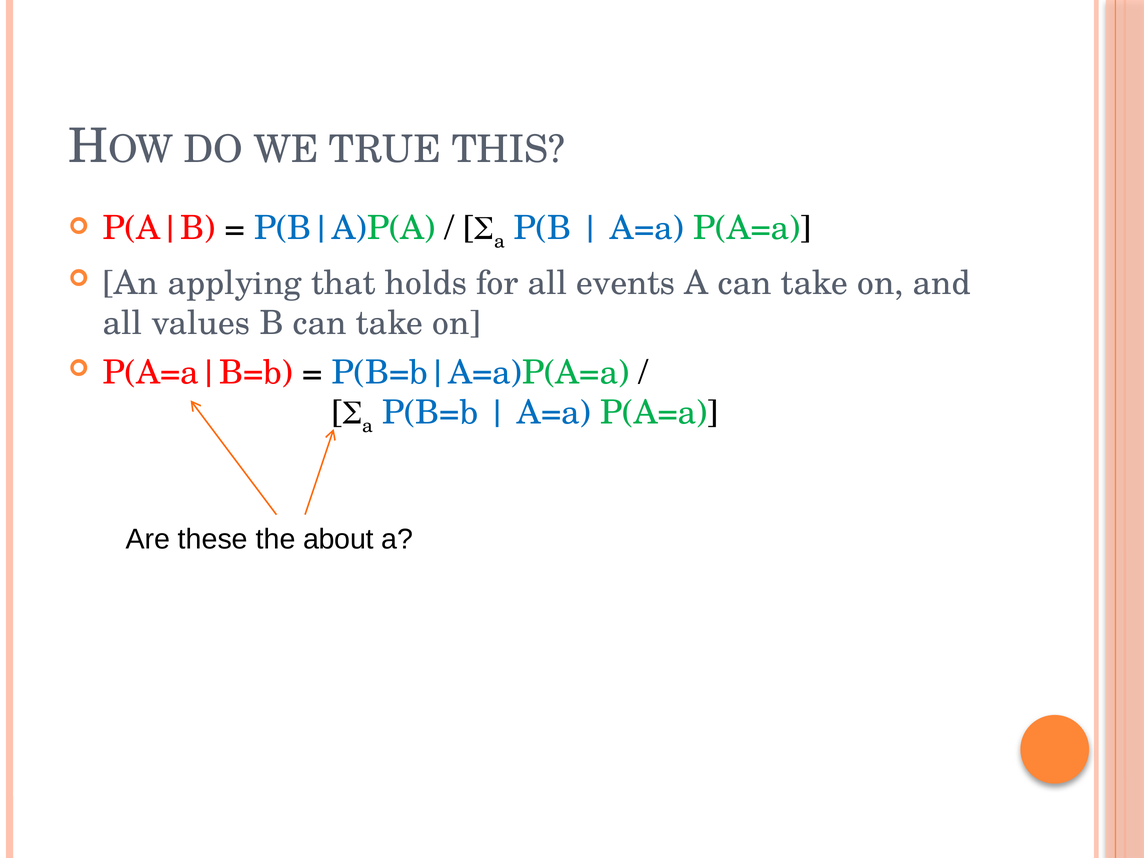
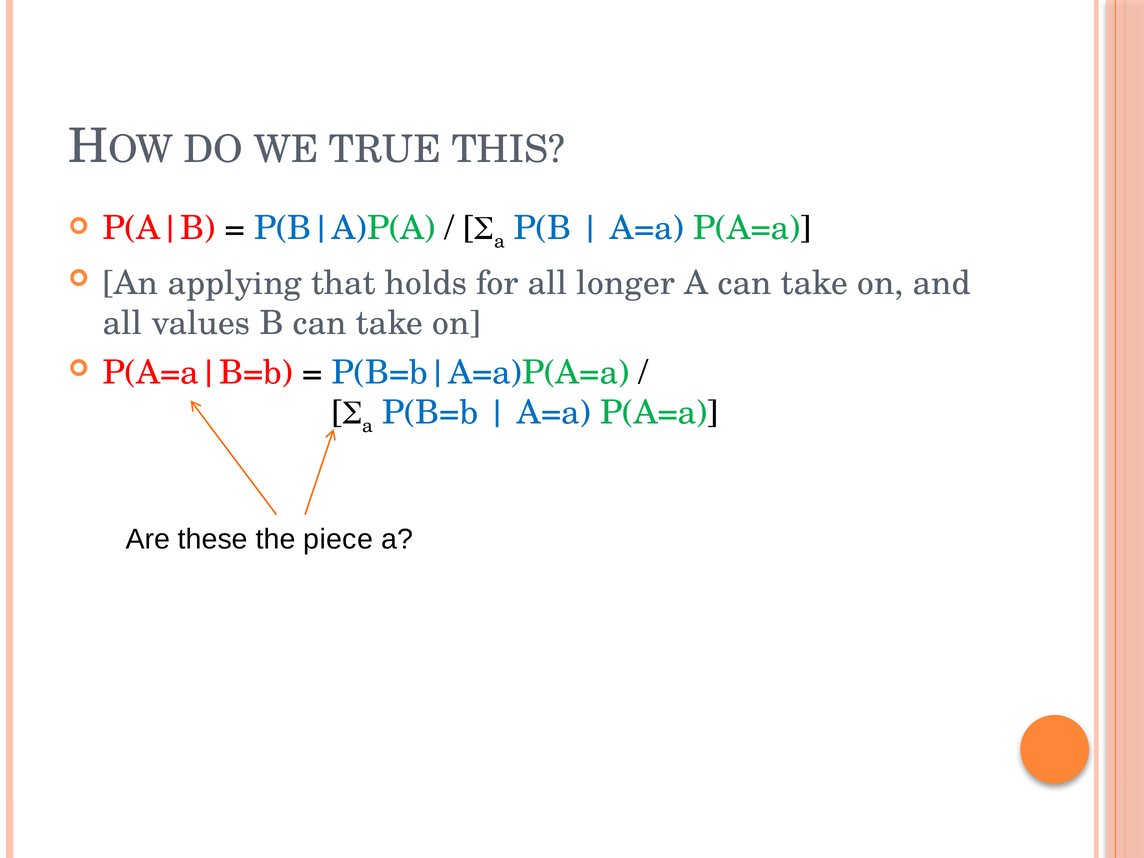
events: events -> longer (626, 283)
about: about -> piece (338, 539)
